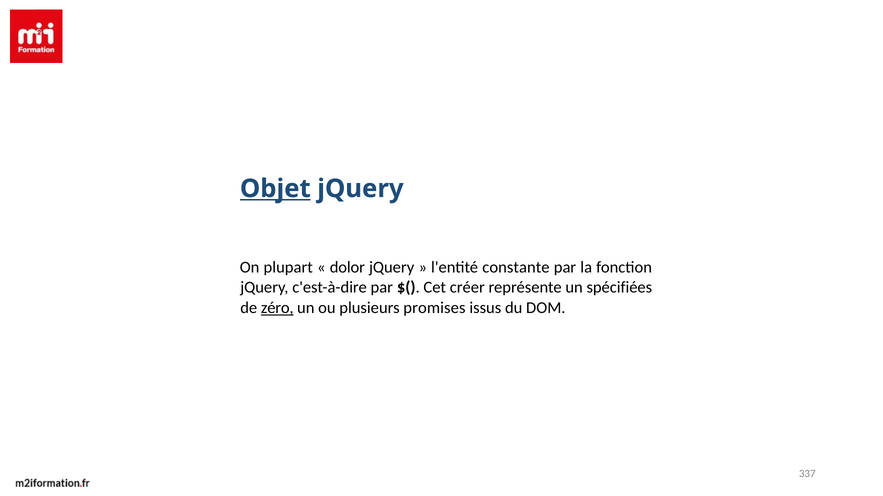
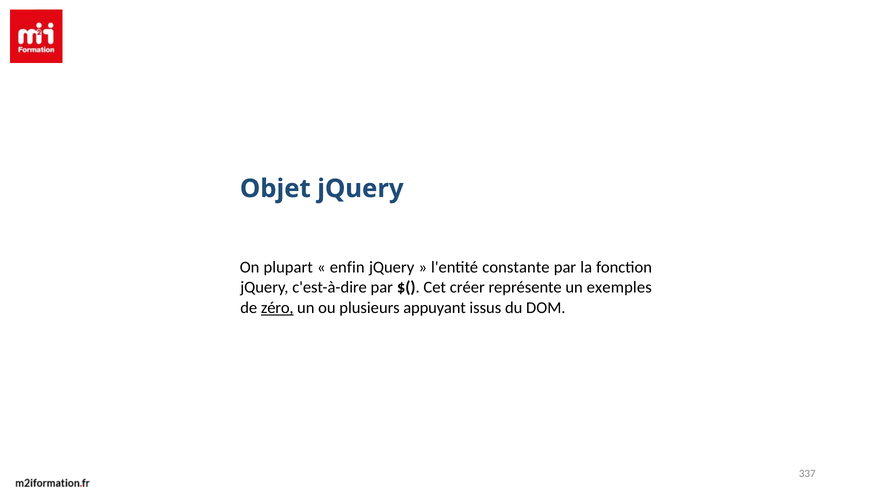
Objet underline: present -> none (275, 189)
dolor: dolor -> enfin (347, 268)
spécifiées: spécifiées -> exemples (619, 288)
promises: promises -> appuyant (435, 308)
